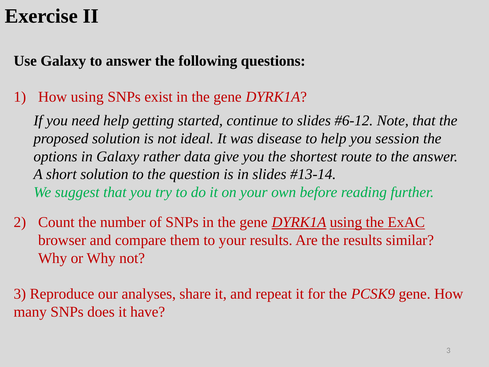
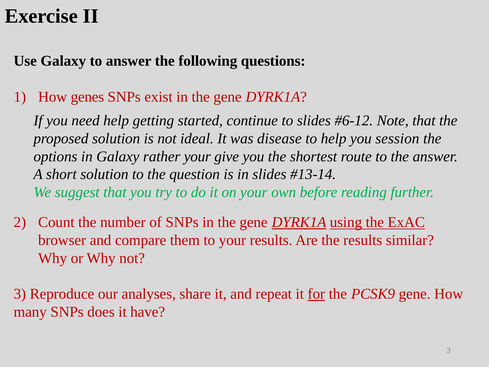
How using: using -> genes (87, 97)
rather data: data -> your (197, 156)
for underline: none -> present (316, 294)
